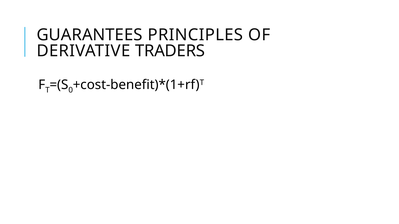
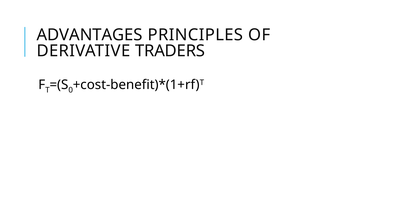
GUARANTEES: GUARANTEES -> ADVANTAGES (90, 35)
